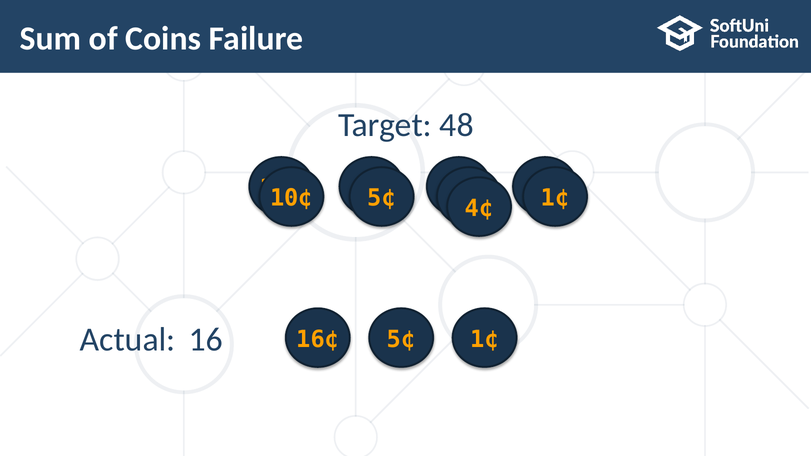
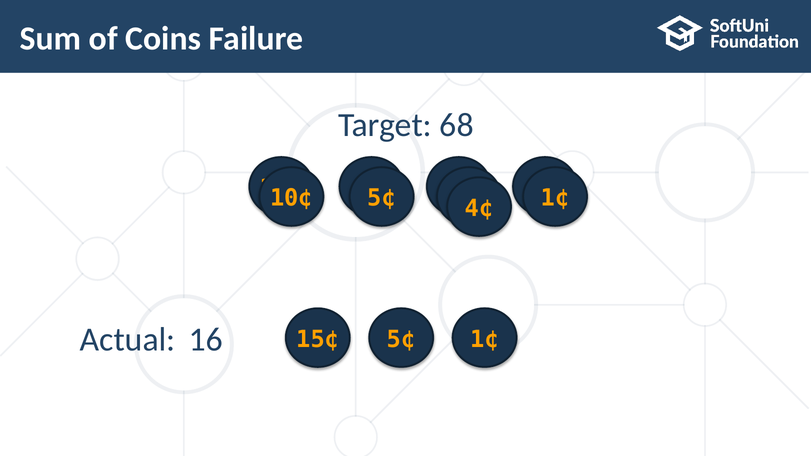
48: 48 -> 68 (457, 125)
16¢: 16¢ -> 15¢ (318, 340)
